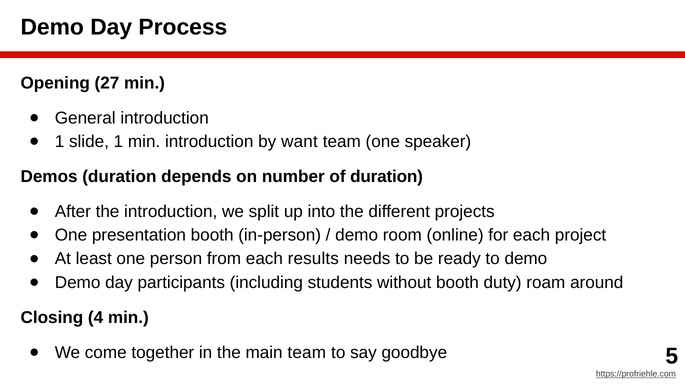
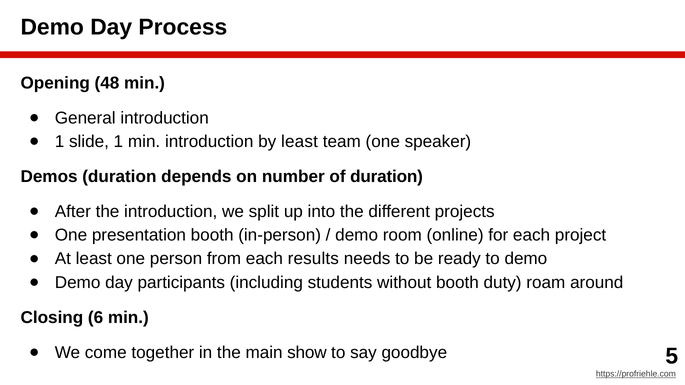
27: 27 -> 48 (107, 83)
by want: want -> least (299, 142)
4: 4 -> 6 (96, 318)
main team: team -> show (307, 353)
